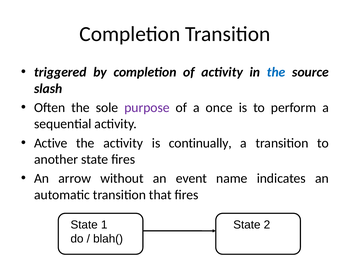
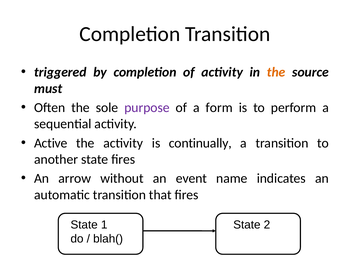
the colour: blue -> orange (276, 72)
slash: slash -> must (48, 88)
once: once -> form (219, 107)
